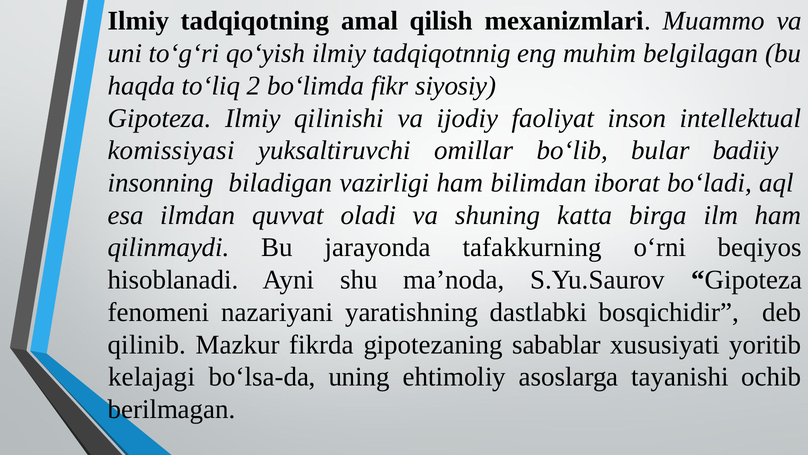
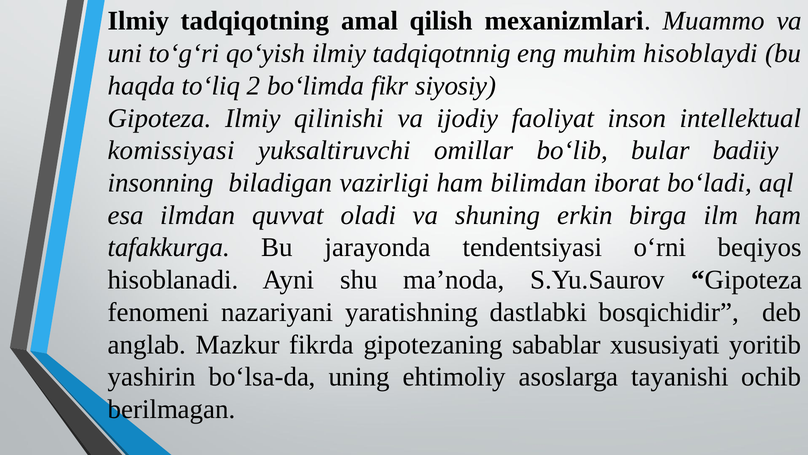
belgilagan: belgilagan -> hisoblaydi (701, 53)
katta: katta -> erkin (585, 215)
qilinmaydi: qilinmaydi -> tafakkurga (169, 247)
tafakkurning: tafakkurning -> tеndеntsiyasi (532, 247)
qilinib: qilinib -> anglab (147, 344)
kelajagi: kelajagi -> yashirin (152, 377)
